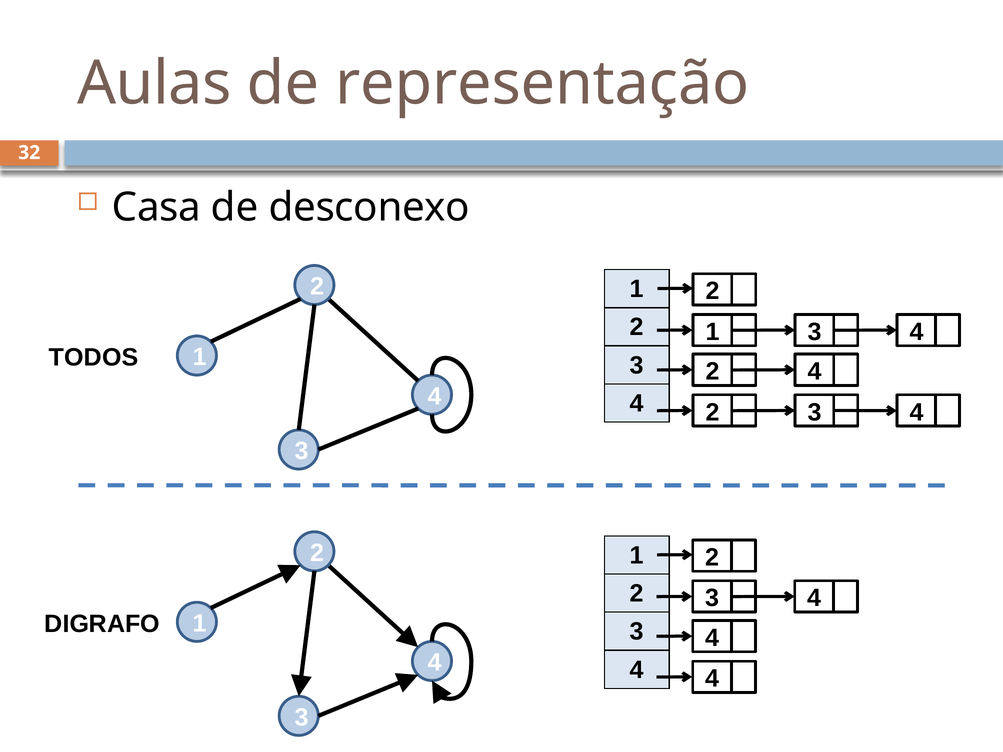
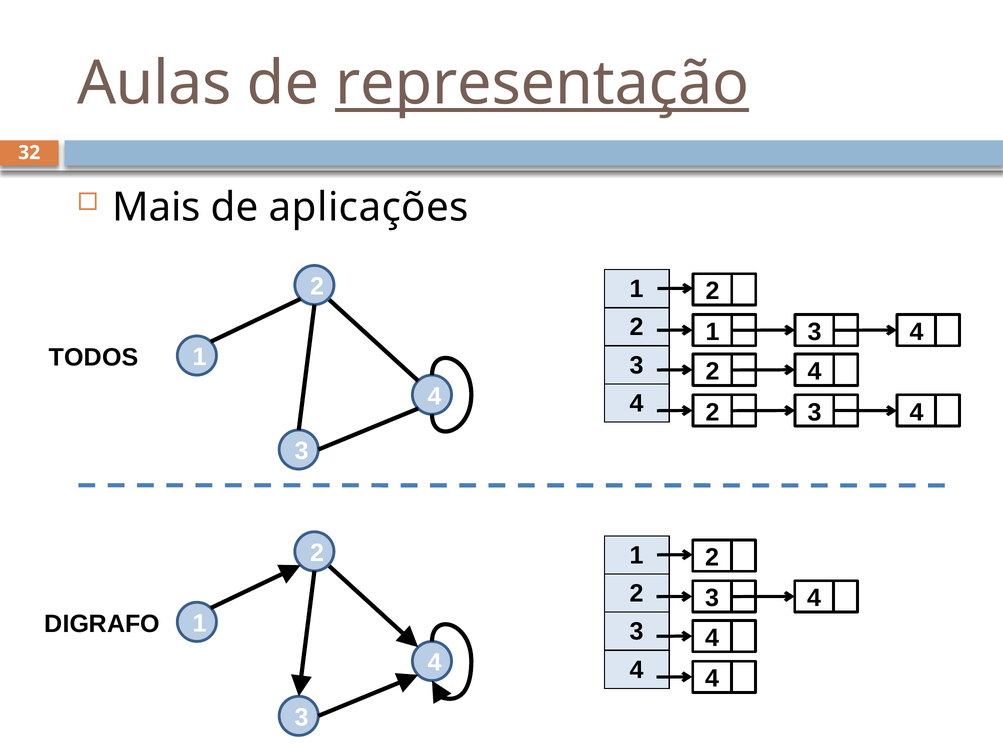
representação underline: none -> present (542, 84)
Casa: Casa -> Mais (156, 208)
desconexo: desconexo -> aplicações (369, 208)
